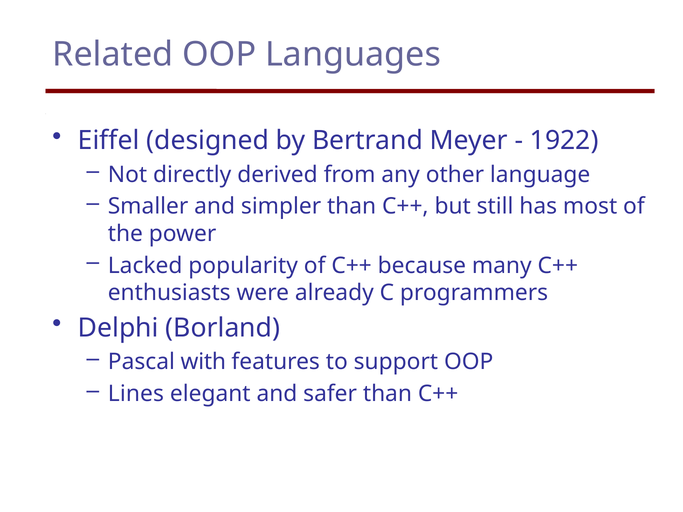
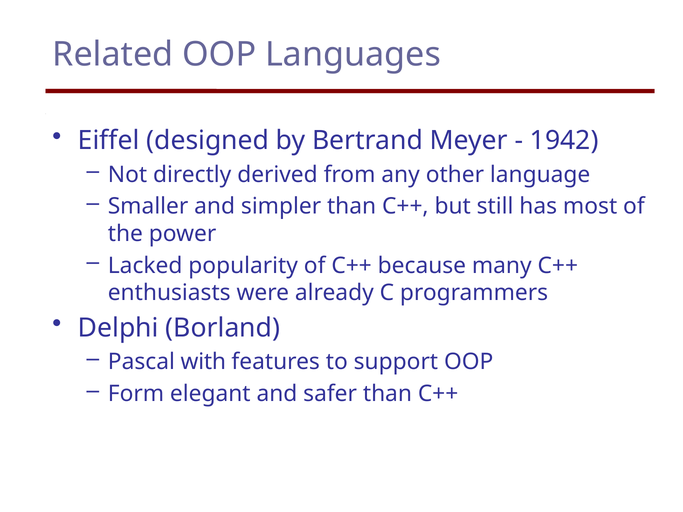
1922: 1922 -> 1942 (564, 141)
Lines: Lines -> Form (136, 394)
